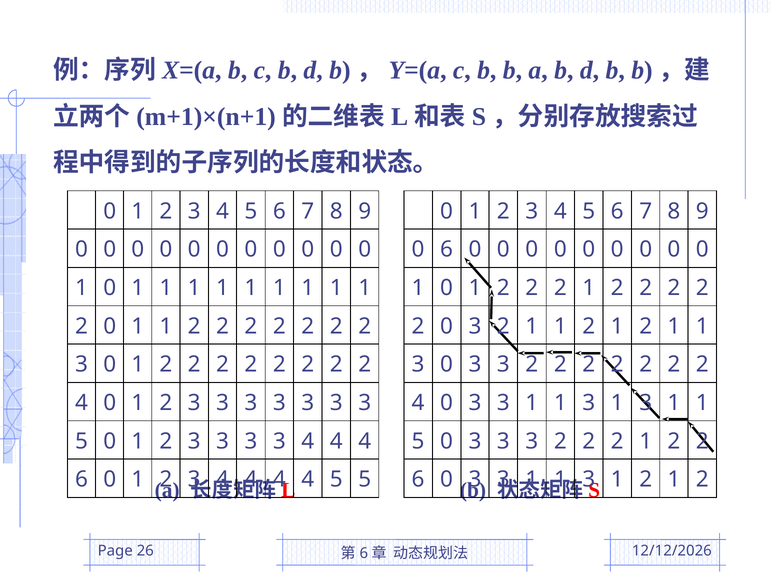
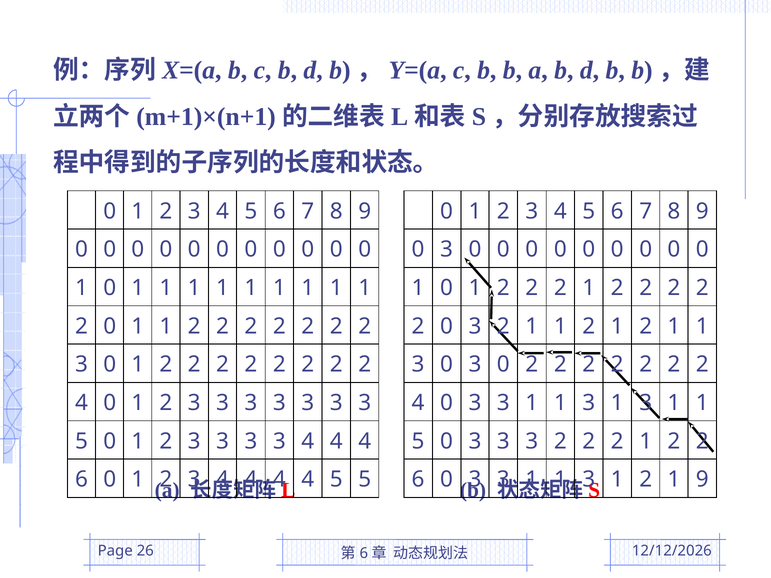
0 0 6: 6 -> 3 (446, 250)
3 0 3 3: 3 -> 0 (503, 365)
2: 2 -> 9 (702, 480)
